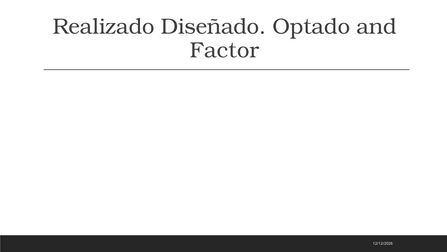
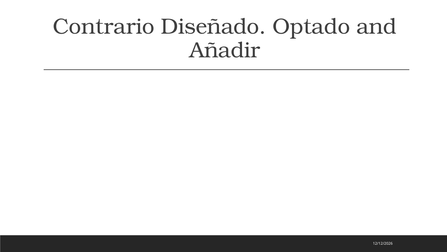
Realizado: Realizado -> Contrario (104, 26)
Factor: Factor -> Añadir (225, 50)
